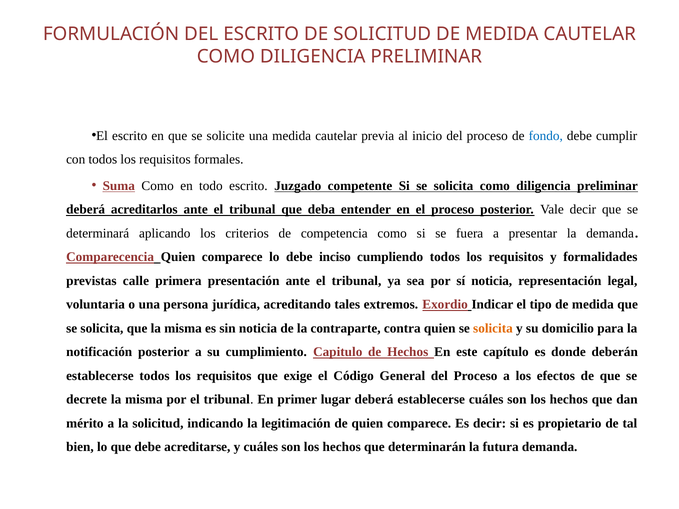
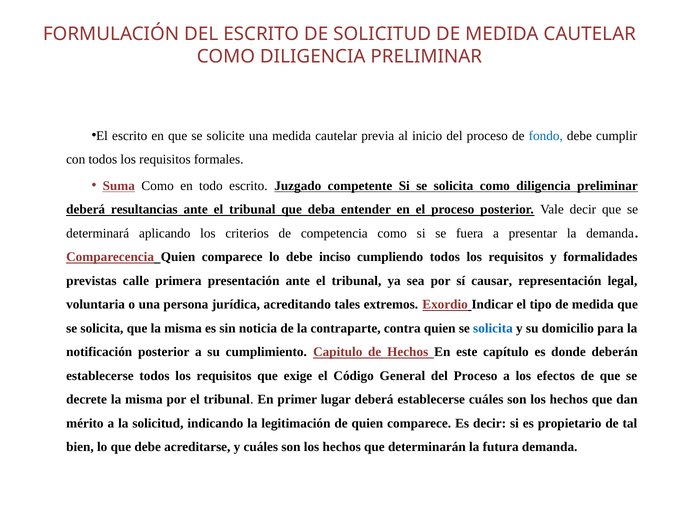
acreditarlos: acreditarlos -> resultancias (144, 210)
sí noticia: noticia -> causar (492, 281)
solicita colour: orange -> blue (493, 329)
